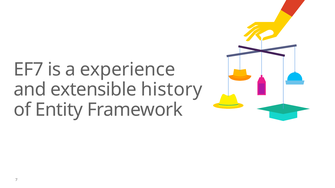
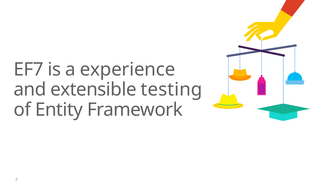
history: history -> testing (172, 90)
